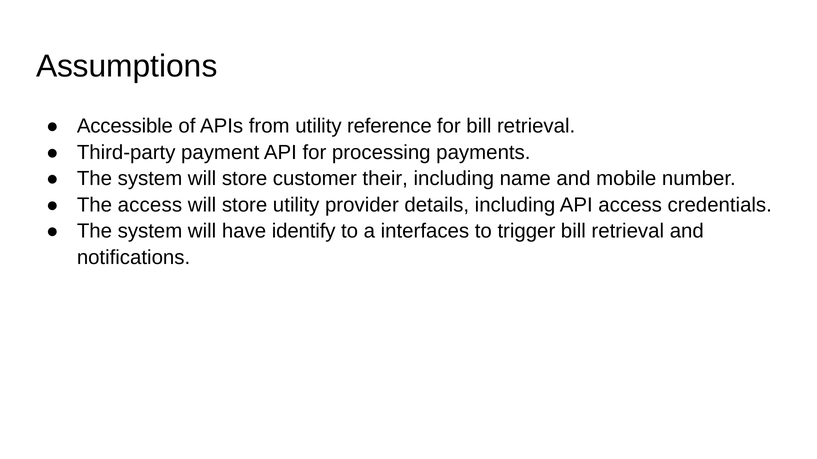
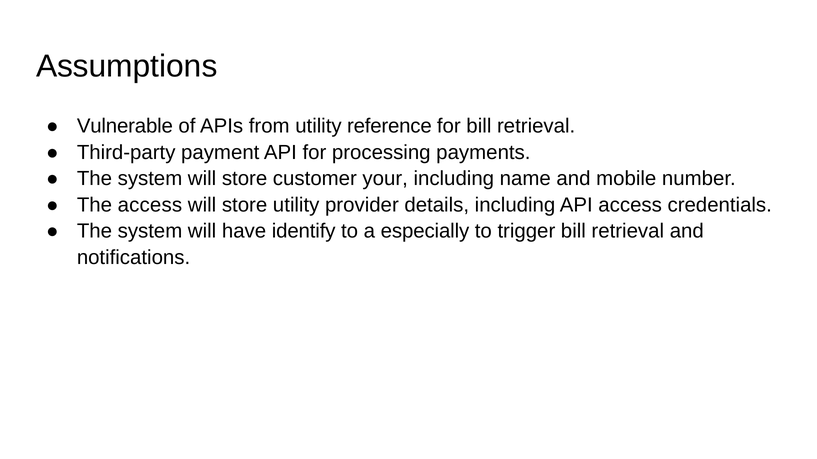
Accessible: Accessible -> Vulnerable (125, 126)
their: their -> your (385, 179)
interfaces: interfaces -> especially (425, 231)
